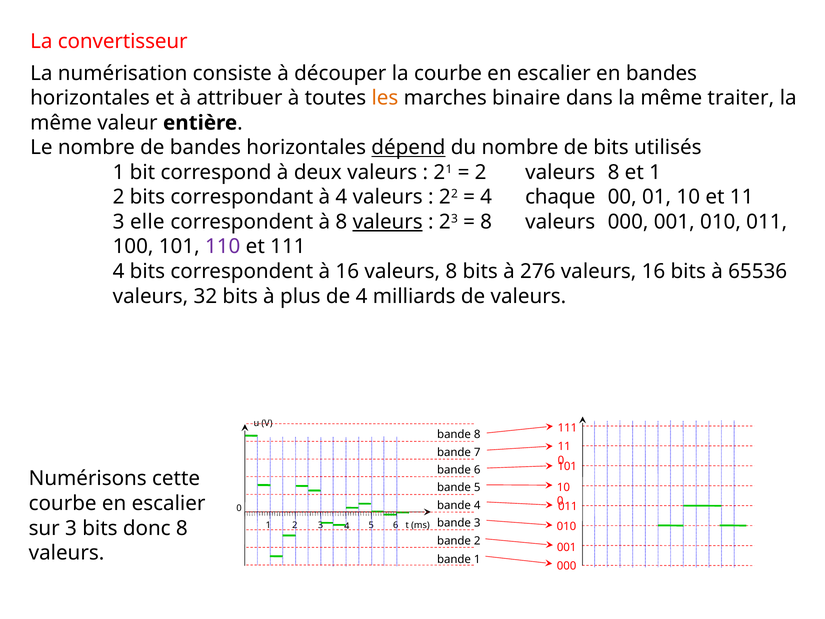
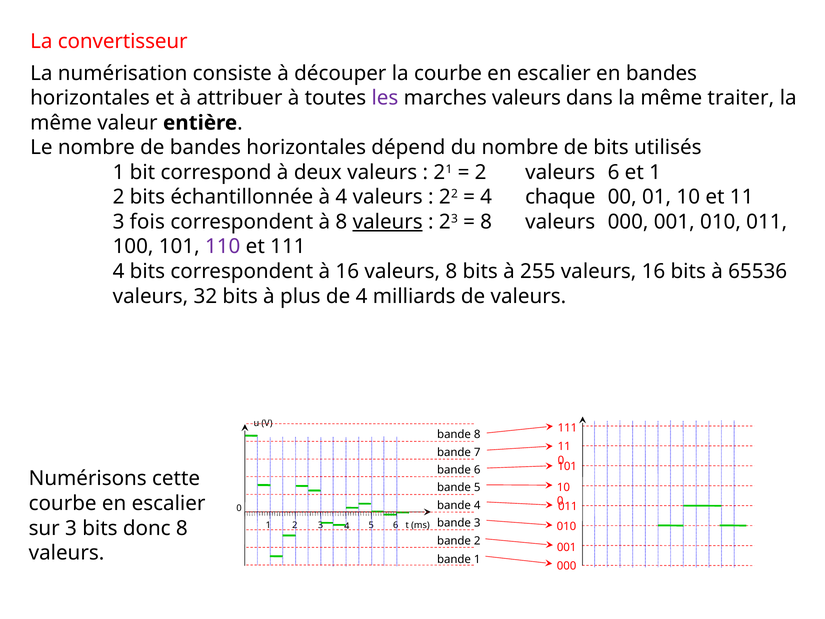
les colour: orange -> purple (385, 98)
marches binaire: binaire -> valeurs (526, 98)
dépend underline: present -> none (408, 148)
2 valeurs 8: 8 -> 6 (614, 172)
correspondant: correspondant -> échantillonnée (242, 197)
elle: elle -> fois (147, 222)
276: 276 -> 255 (538, 271)
